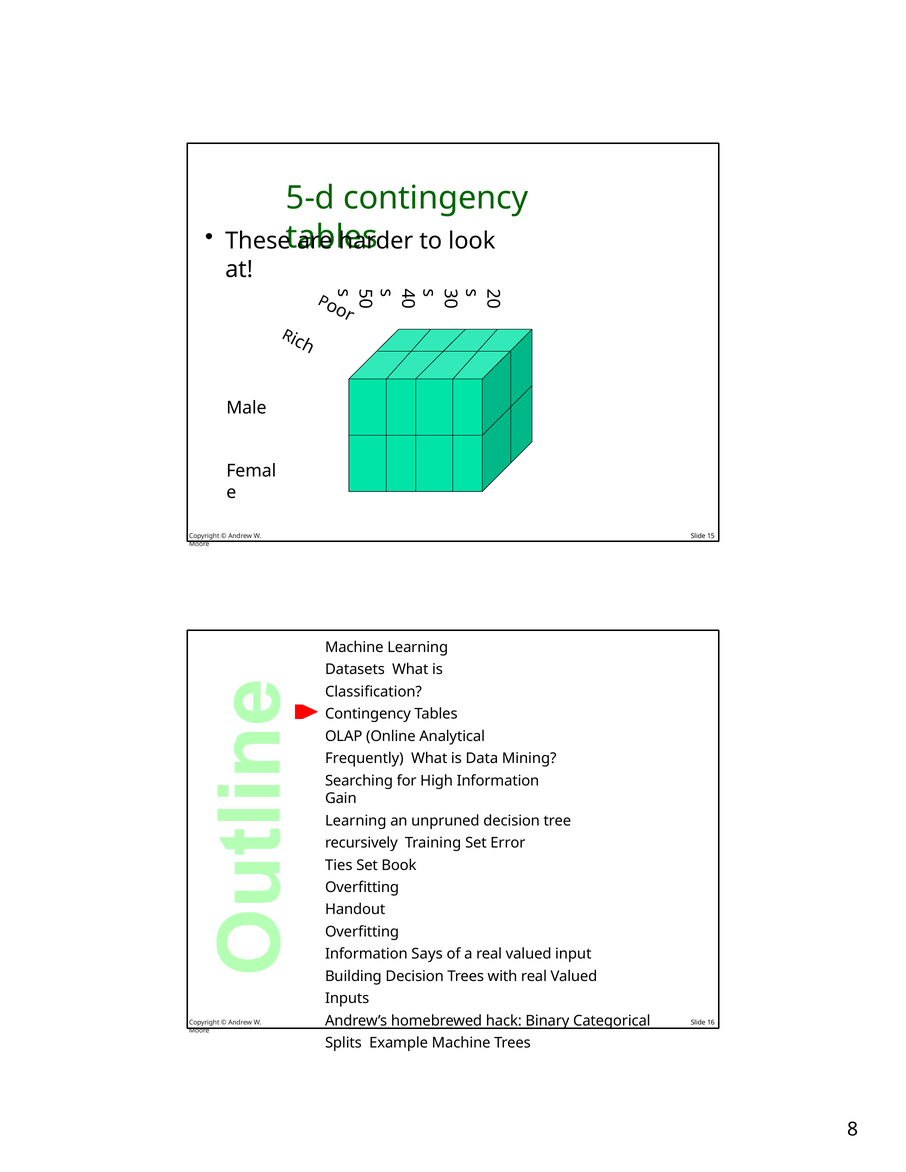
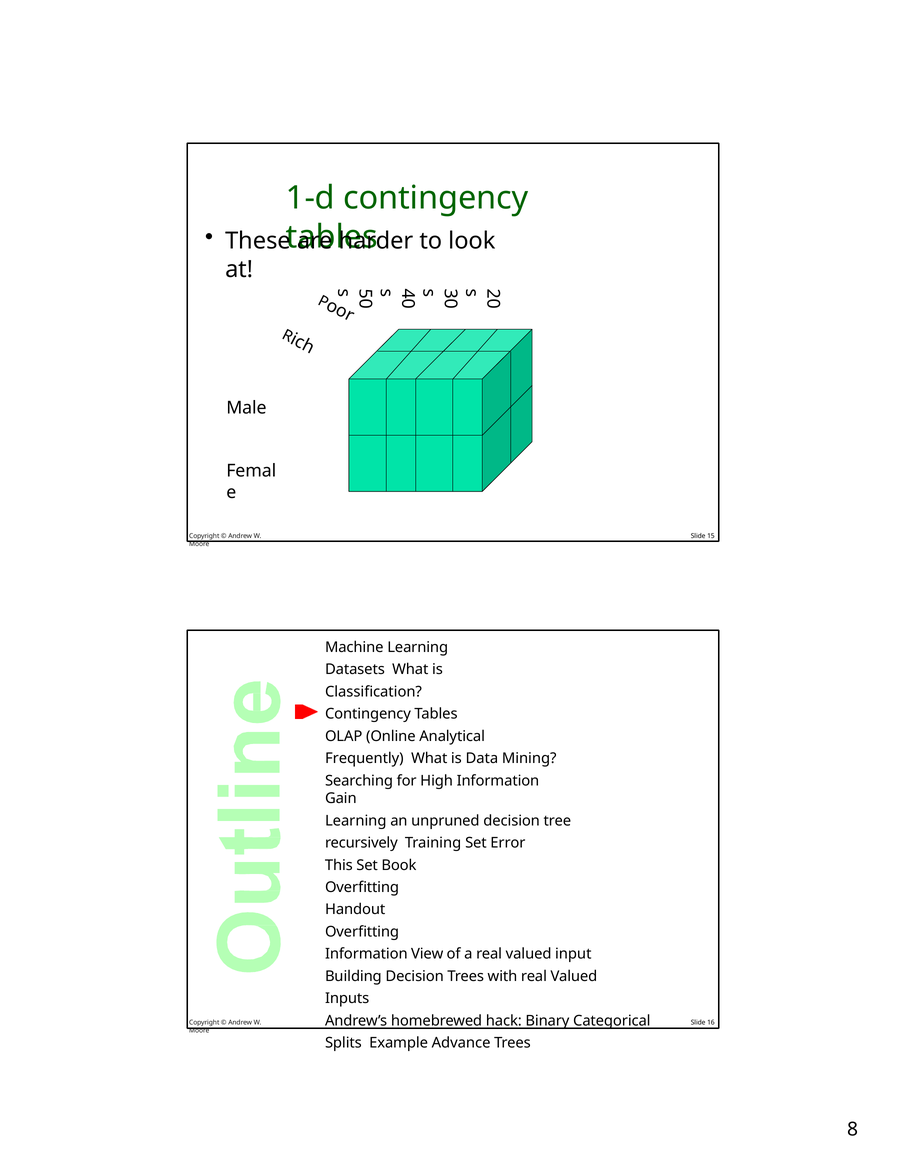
5-d: 5-d -> 1-d (310, 198)
Ties: Ties -> This (339, 865)
Says: Says -> View (427, 954)
Example Machine: Machine -> Advance (461, 1043)
